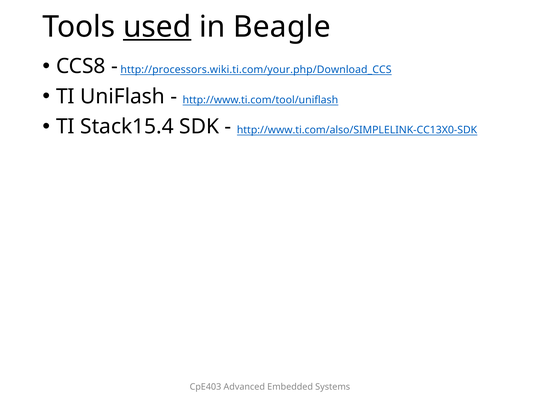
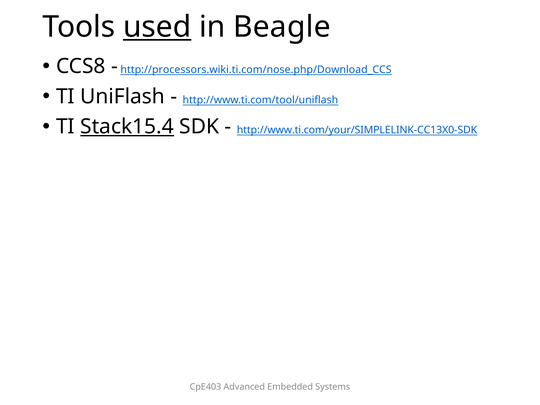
http://processors.wiki.ti.com/your.php/Download_CCS: http://processors.wiki.ti.com/your.php/Download_CCS -> http://processors.wiki.ti.com/nose.php/Download_CCS (256, 70)
Stack15.4 underline: none -> present (127, 127)
http://www.ti.com/also/SIMPLELINK-CC13X0-SDK: http://www.ti.com/also/SIMPLELINK-CC13X0-SDK -> http://www.ti.com/your/SIMPLELINK-CC13X0-SDK (357, 130)
